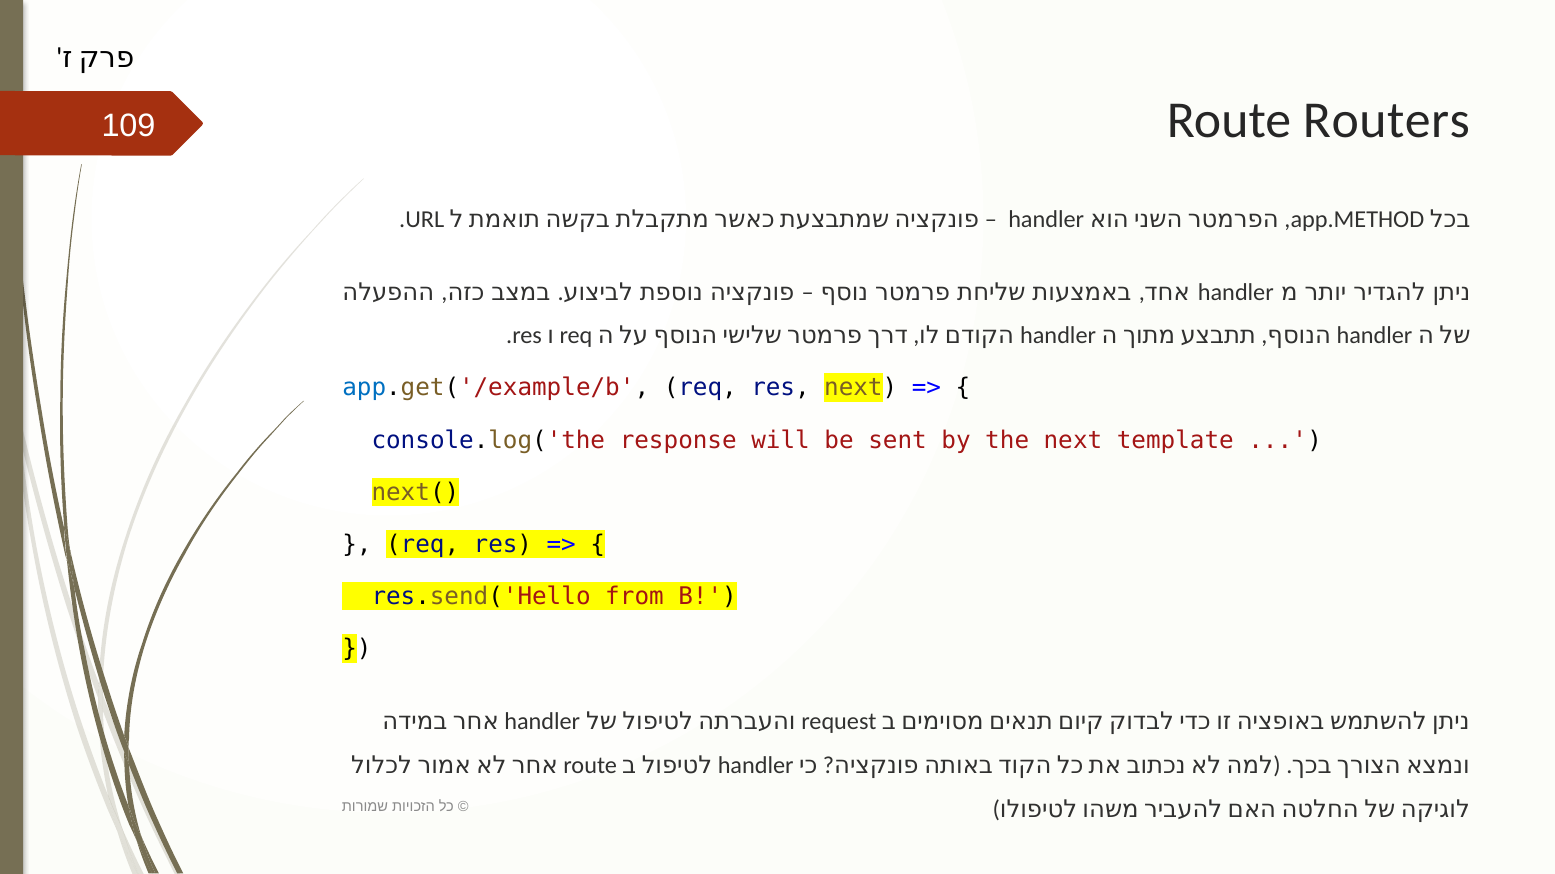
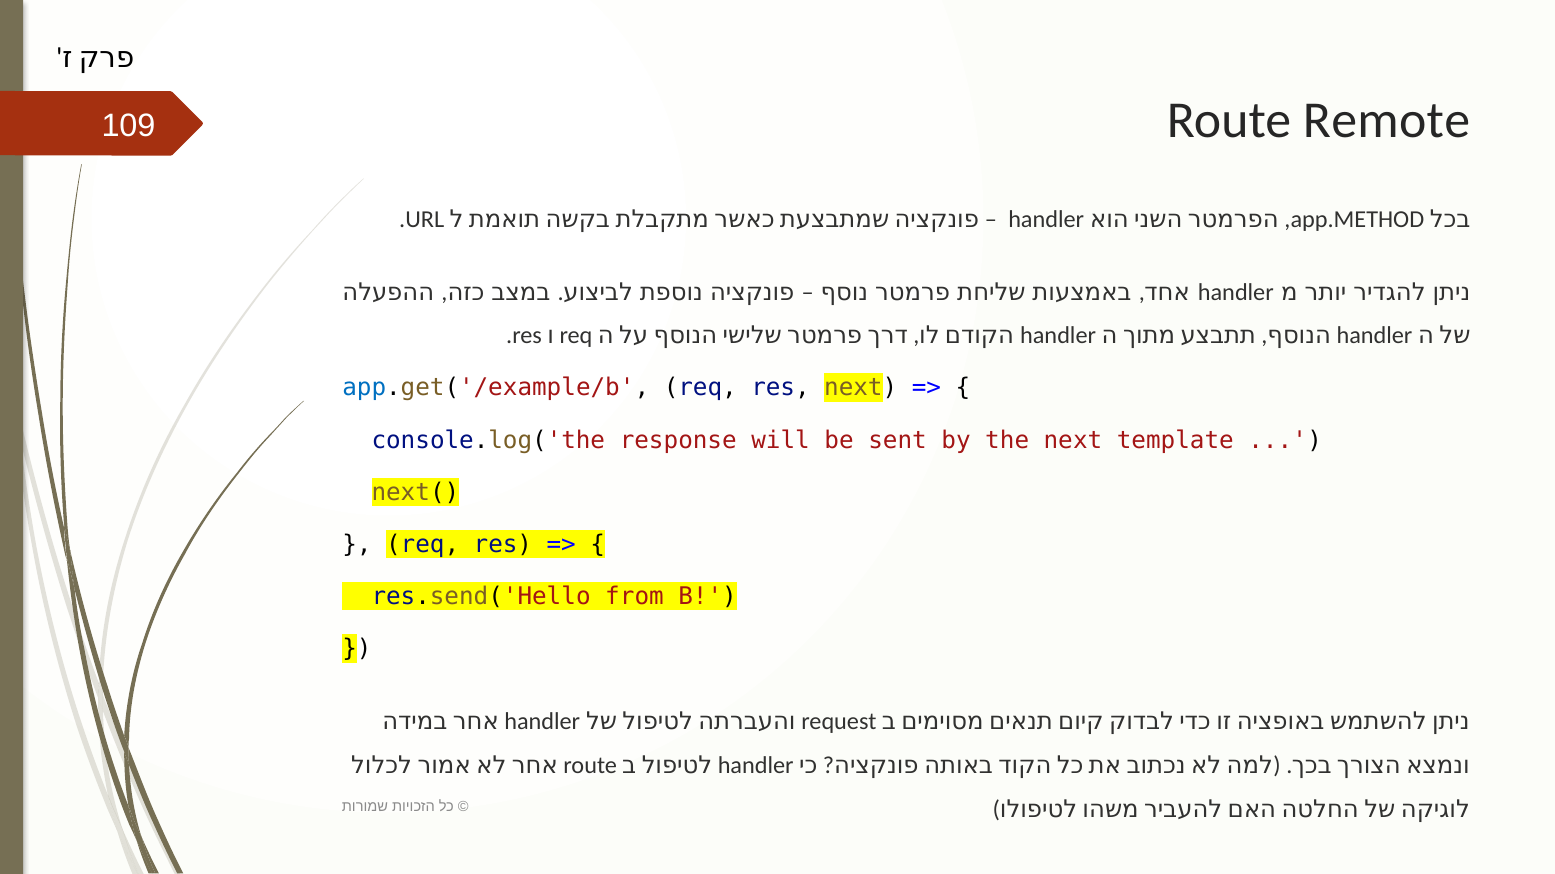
Routers: Routers -> Remote (1387, 120)
